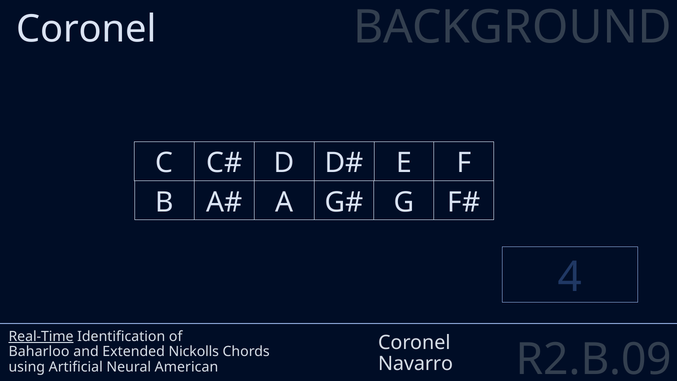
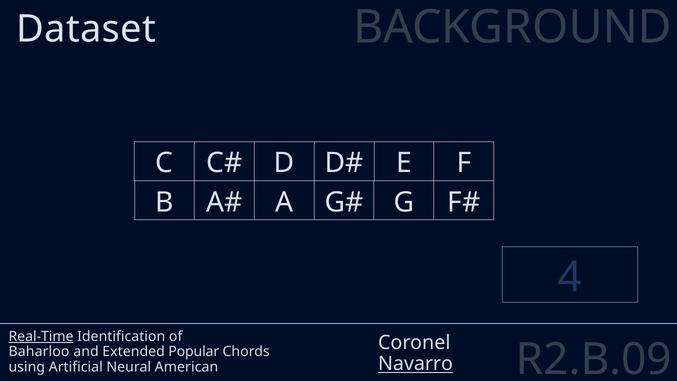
Coronel: Coronel -> Dataset (86, 29)
Nickolls: Nickolls -> Popular (194, 352)
Navarro underline: none -> present (416, 364)
